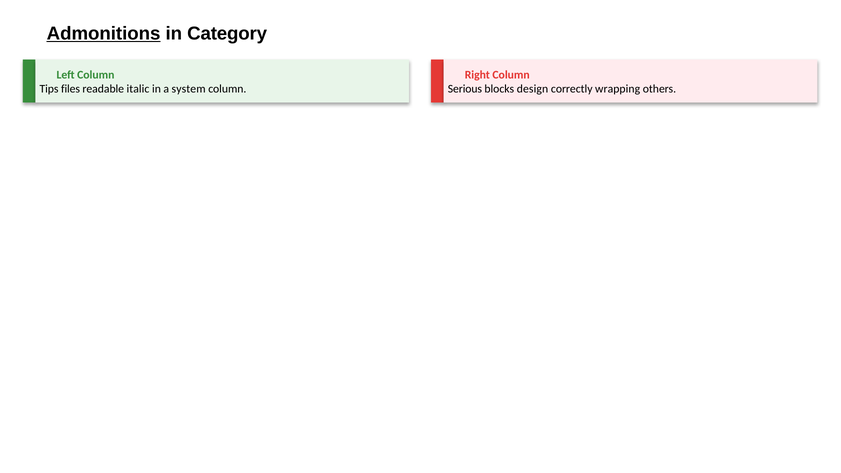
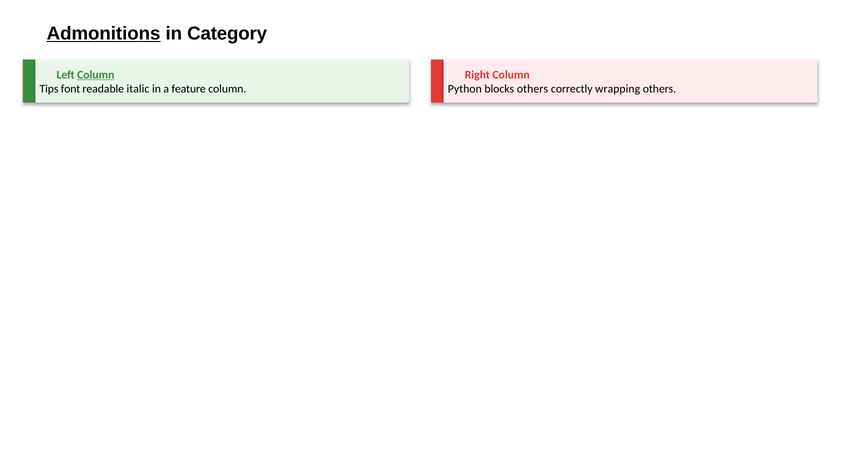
Column underline: none -> present (96, 75)
files: files -> font (71, 89)
system: system -> feature (189, 89)
Serious: Serious -> Python (465, 89)
blocks design: design -> others (533, 89)
